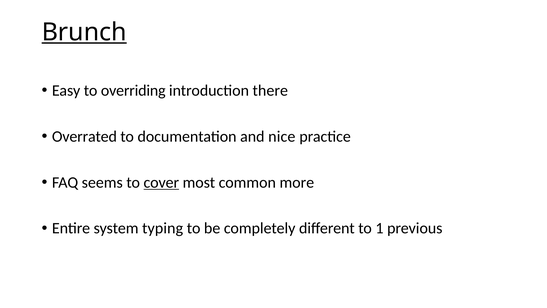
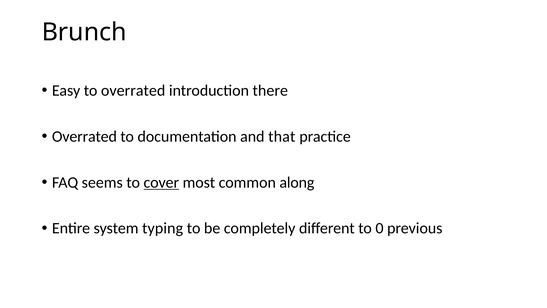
Brunch underline: present -> none (84, 32)
to overriding: overriding -> overrated (133, 91)
nice: nice -> that (282, 136)
more: more -> along (297, 182)
1: 1 -> 0 (379, 228)
